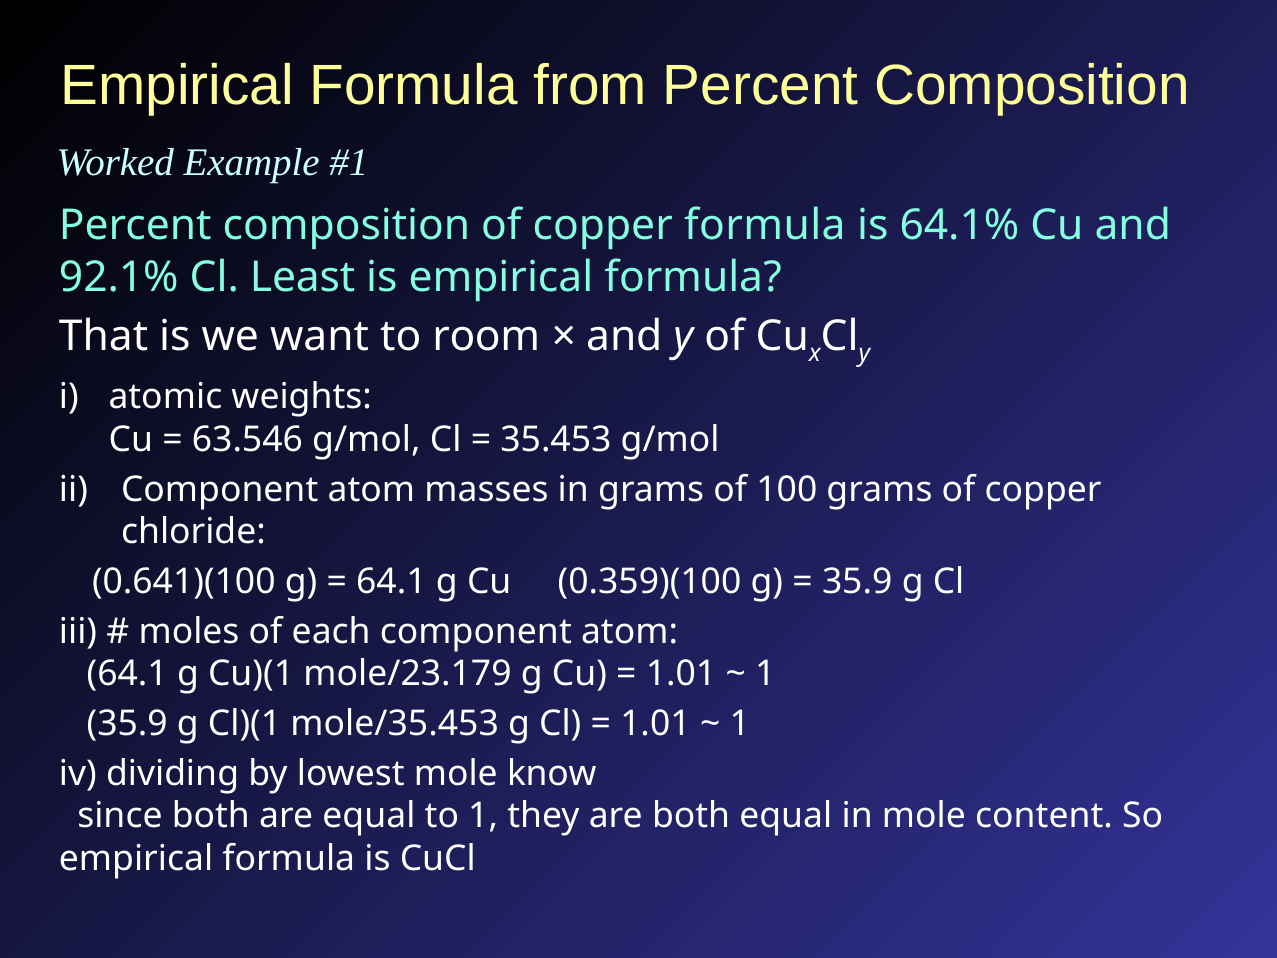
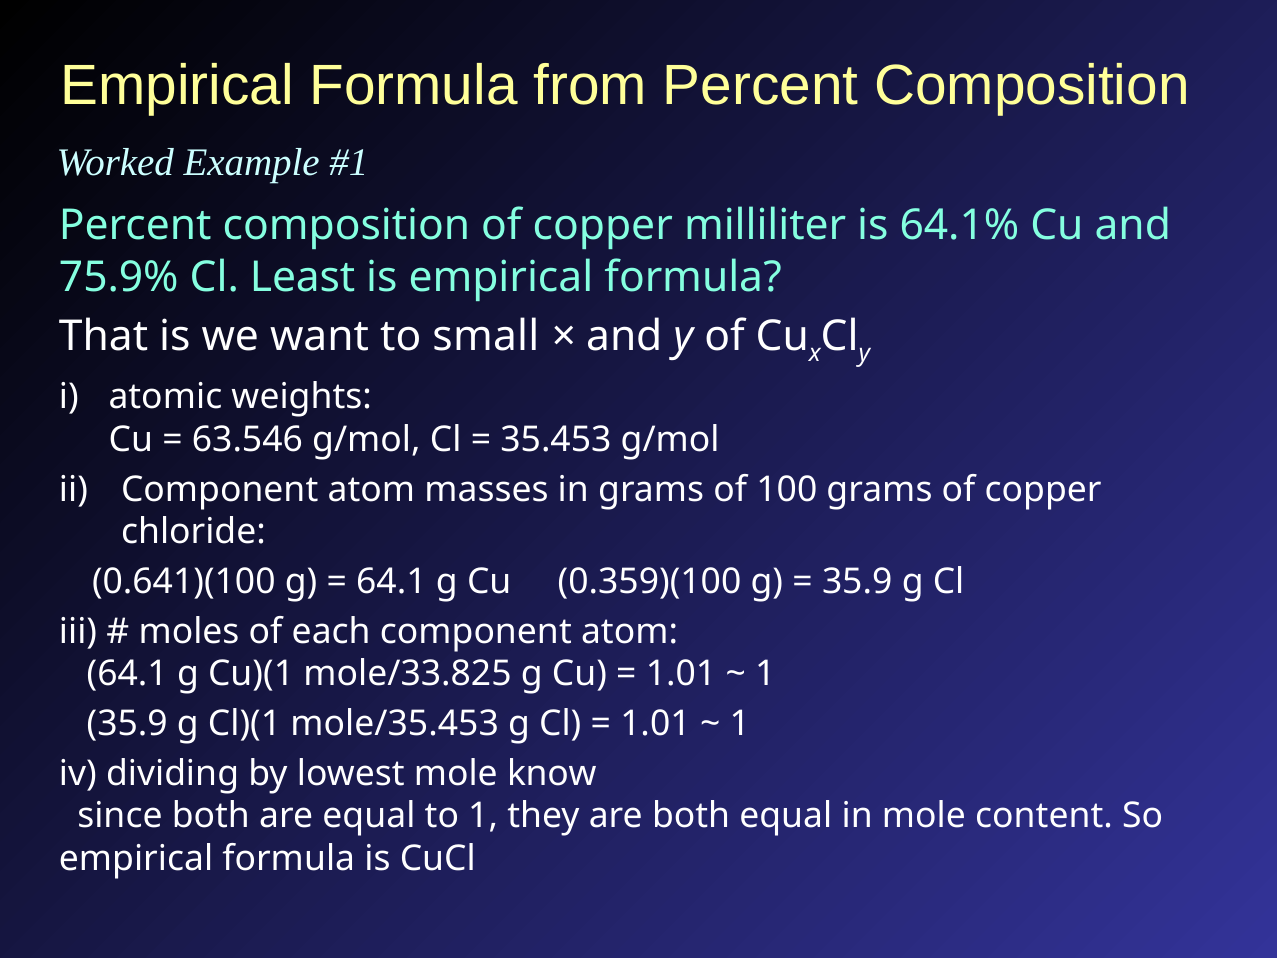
copper formula: formula -> milliliter (765, 226)
92.1%: 92.1% -> 75.9% (119, 277)
room: room -> small (486, 337)
mole/23.179: mole/23.179 -> mole/33.825 (408, 674)
